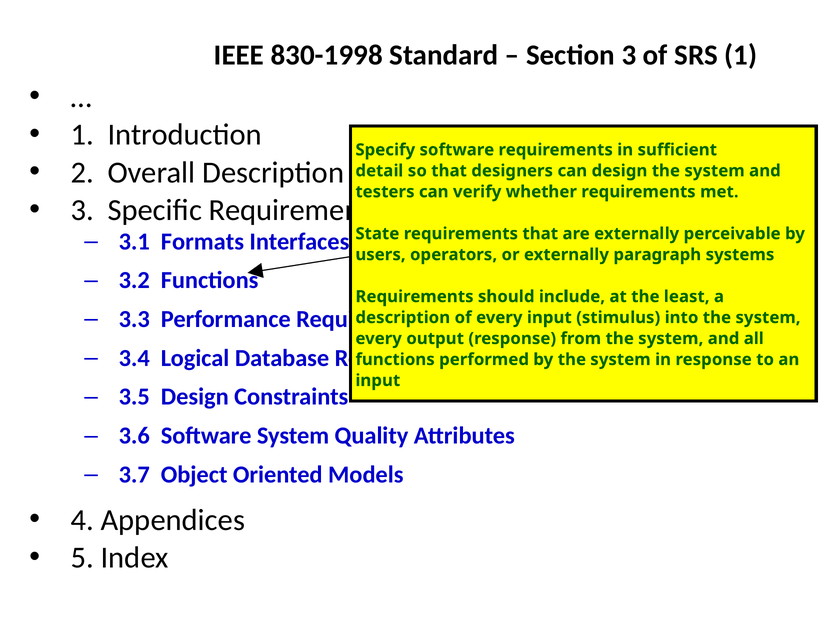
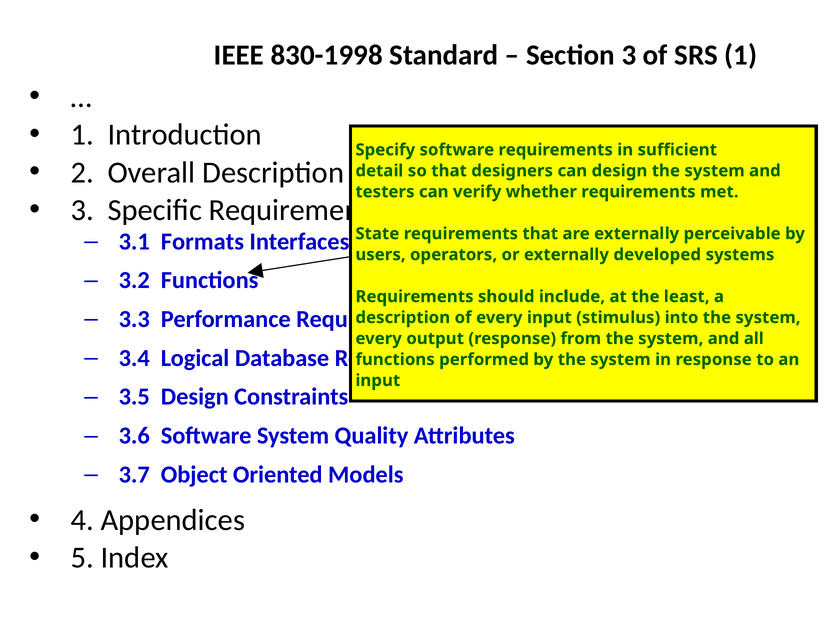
paragraph: paragraph -> developed (657, 255)
